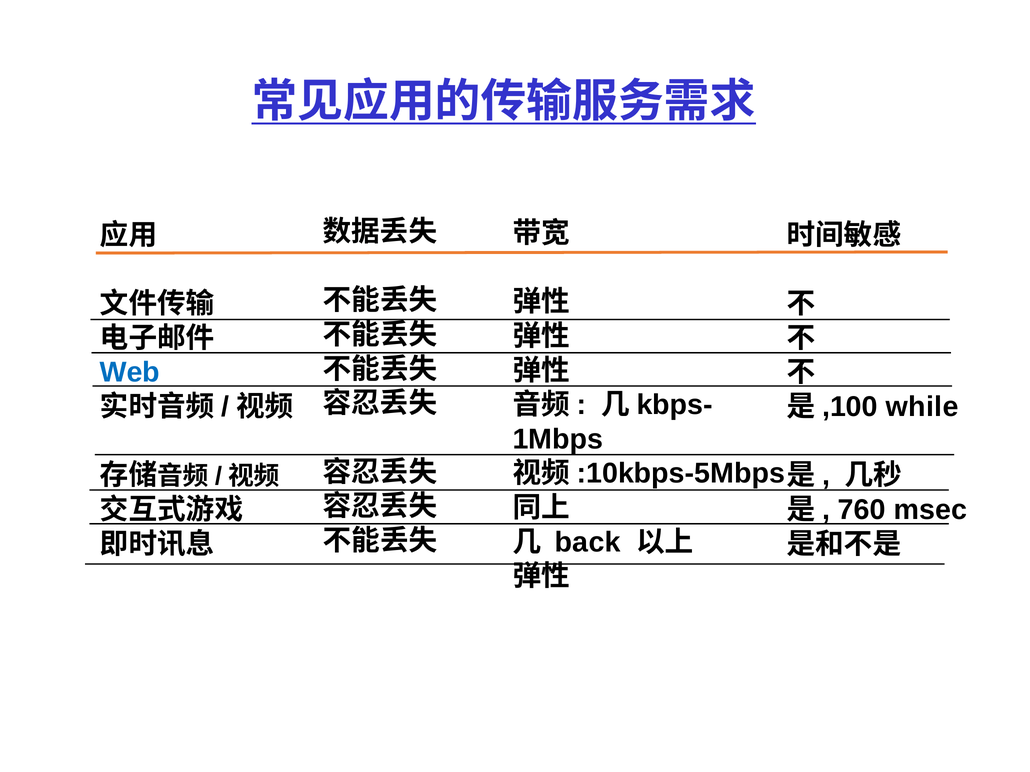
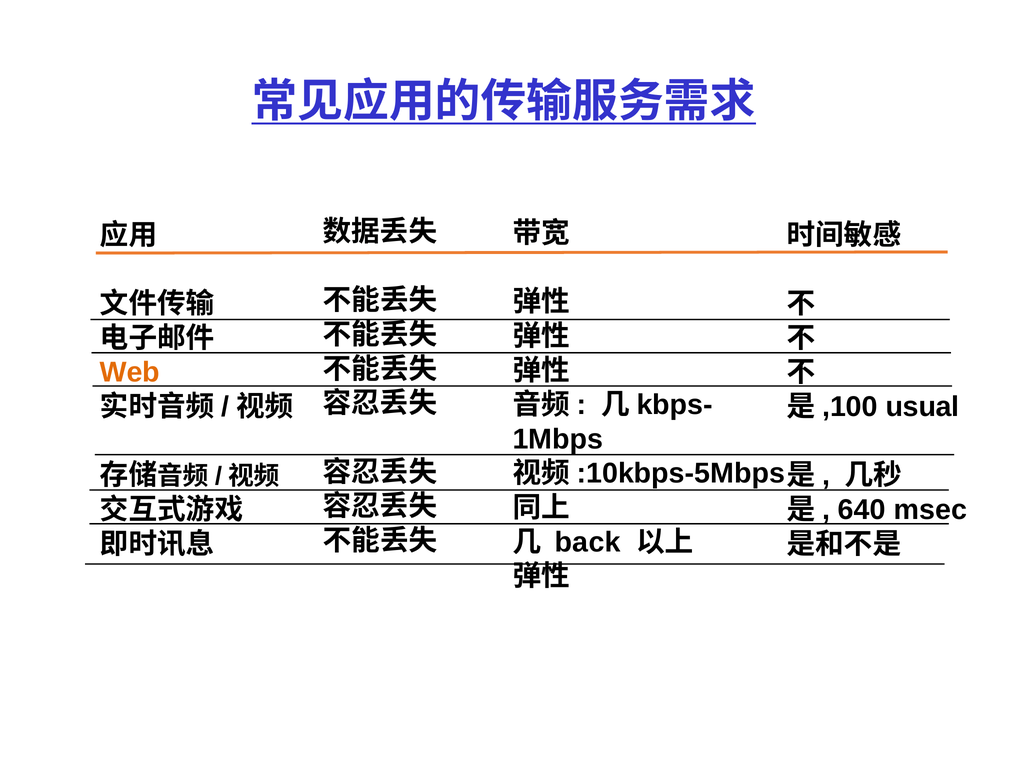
Web colour: blue -> orange (130, 373)
while: while -> usual (922, 407)
760: 760 -> 640 (862, 510)
